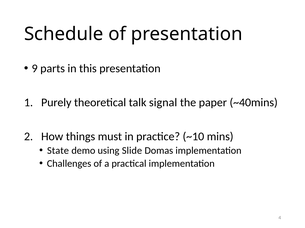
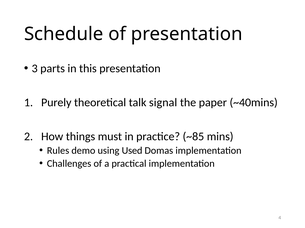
9: 9 -> 3 (35, 69)
~10: ~10 -> ~85 (193, 137)
State: State -> Rules (58, 151)
Slide: Slide -> Used (132, 151)
